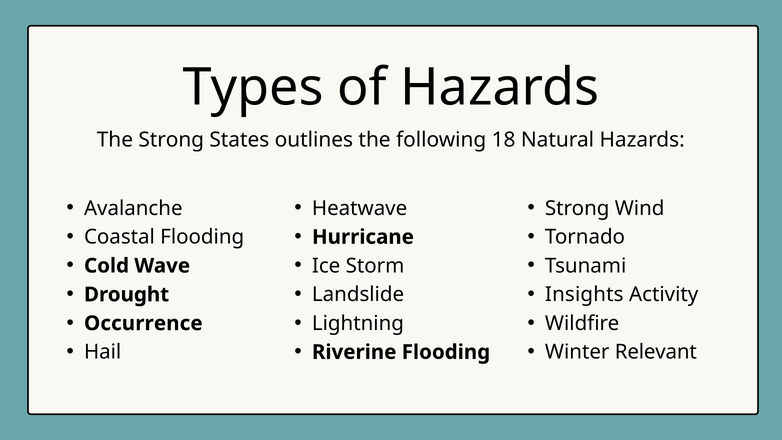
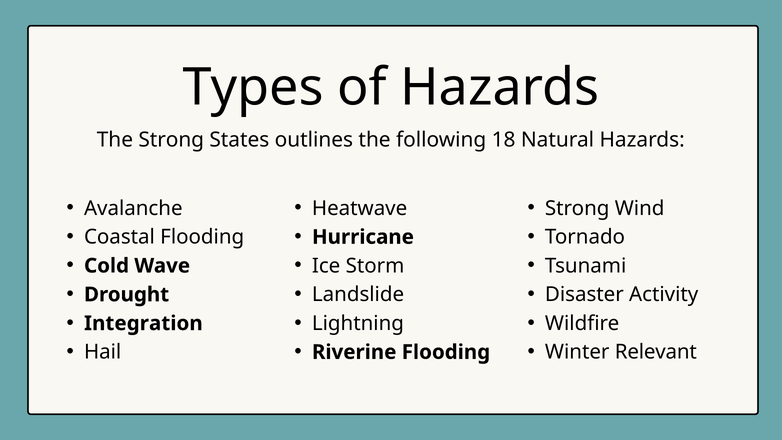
Insights: Insights -> Disaster (584, 294)
Occurrence: Occurrence -> Integration (143, 323)
